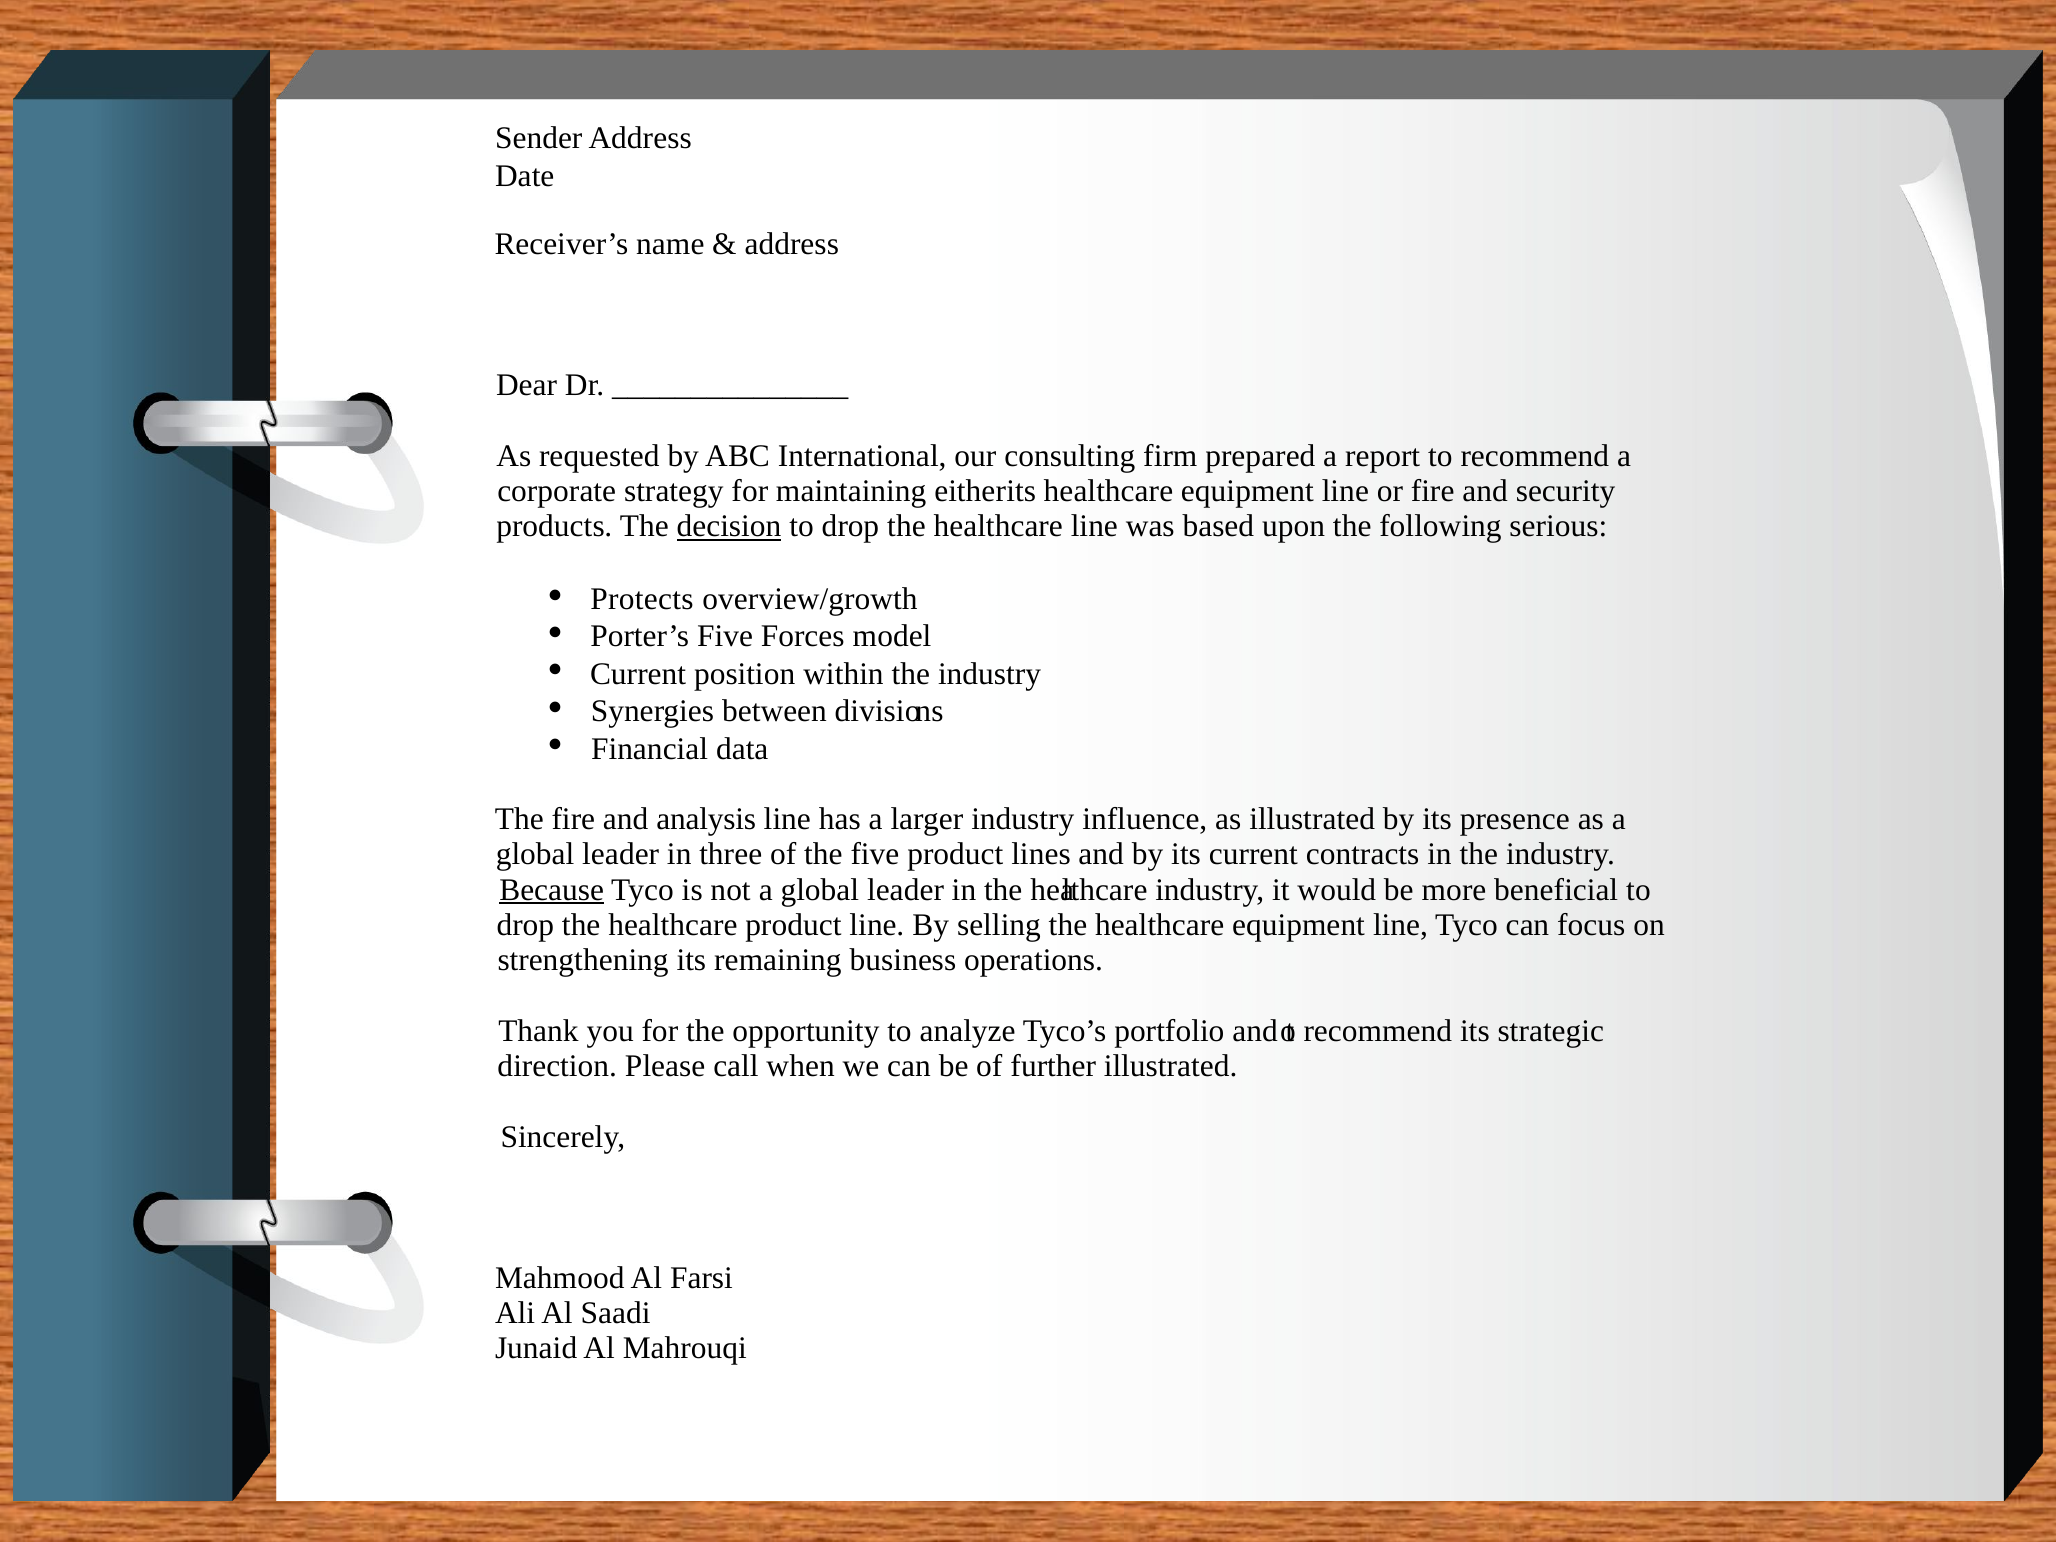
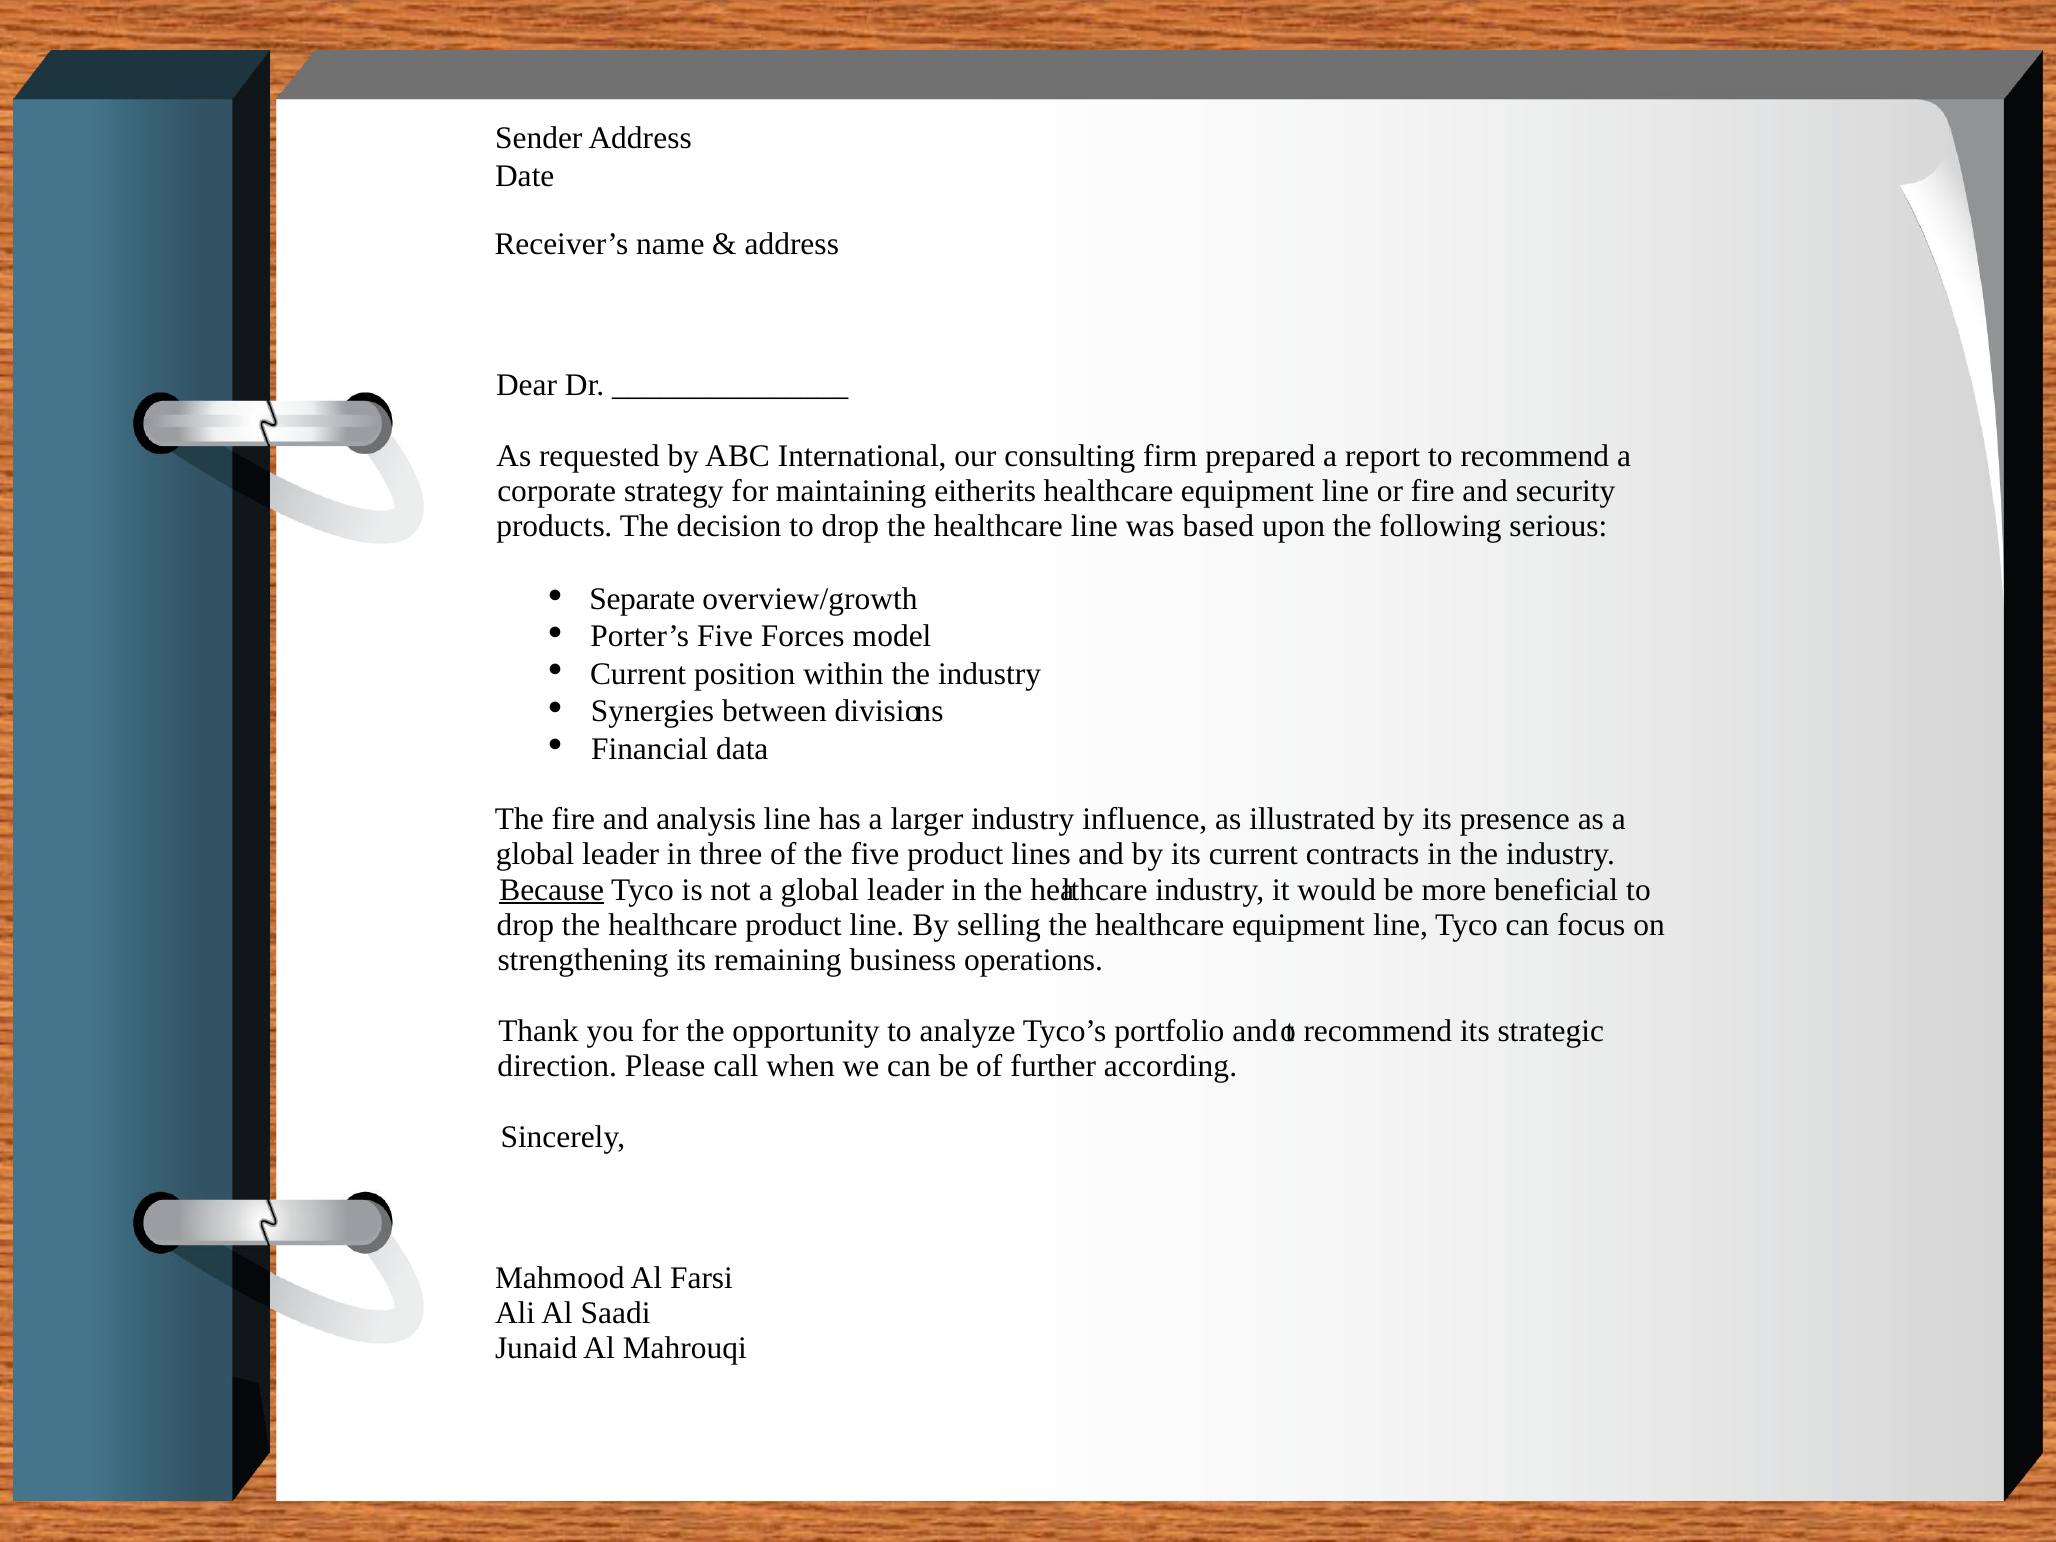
decision underline: present -> none (729, 526)
Protects: Protects -> Separate (642, 599)
further illustrated: illustrated -> according (1171, 1066)
